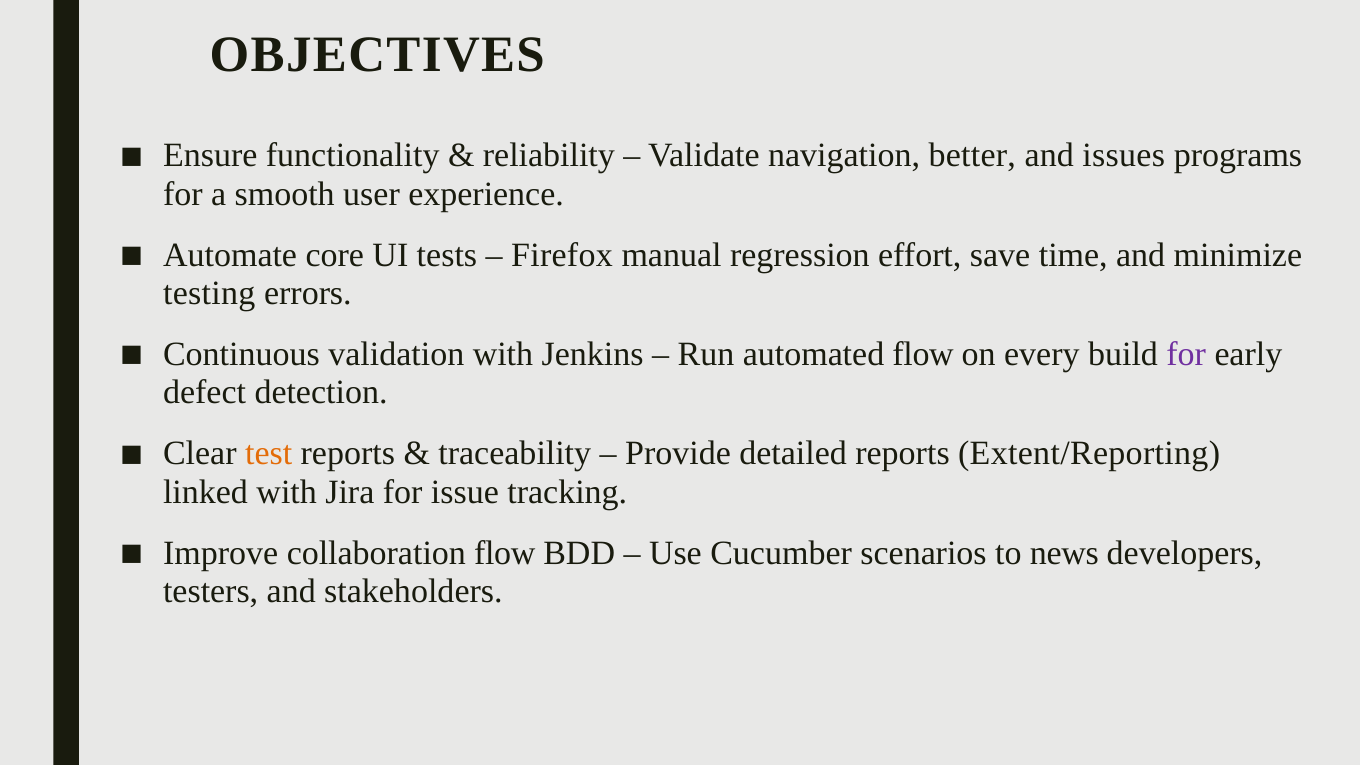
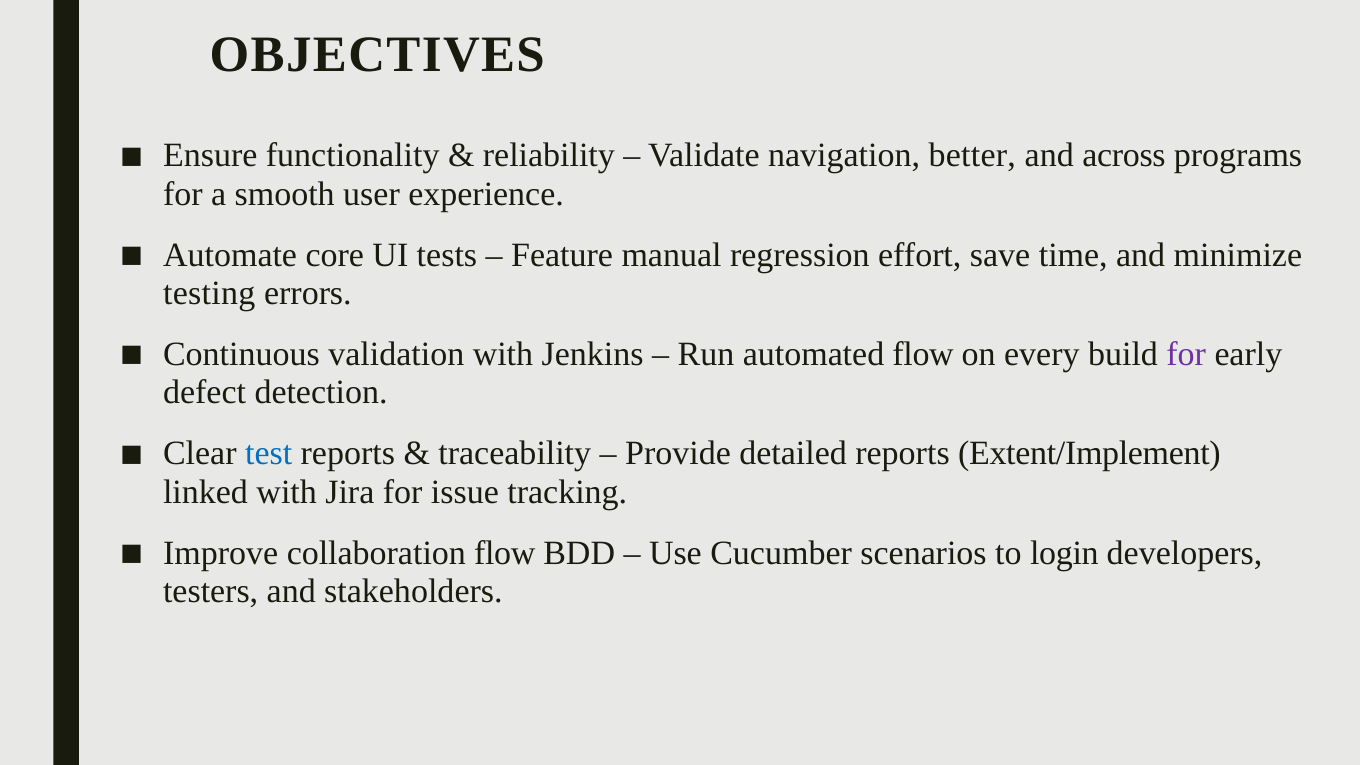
issues: issues -> across (1124, 155)
Firefox: Firefox -> Feature (562, 255)
test colour: orange -> blue (269, 454)
Extent/Reporting: Extent/Reporting -> Extent/Implement (1089, 454)
news: news -> login (1064, 553)
